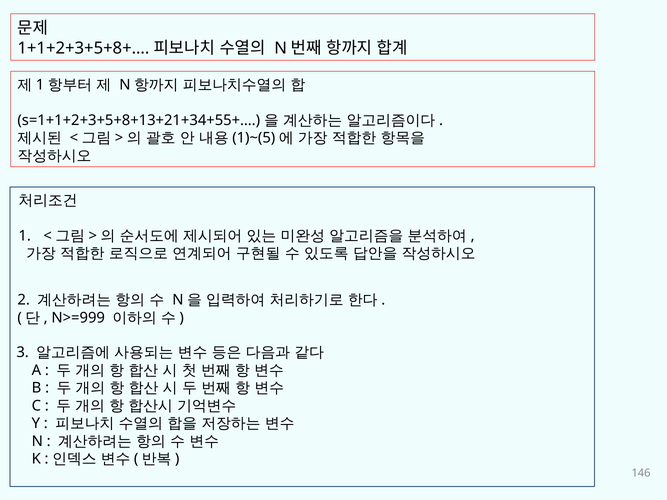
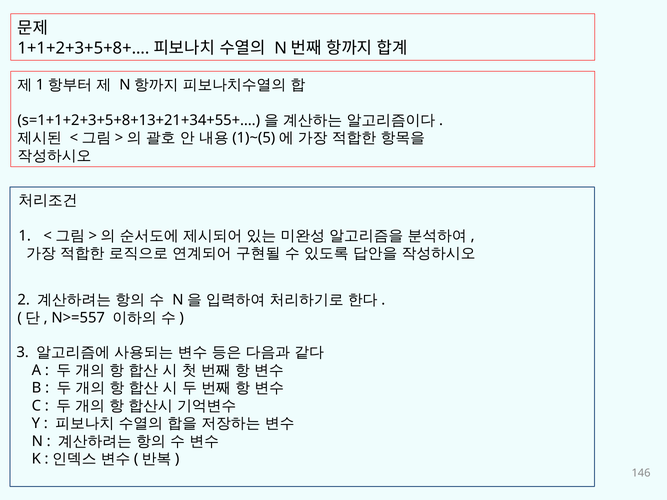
N>=999: N>=999 -> N>=557 (78, 318)
